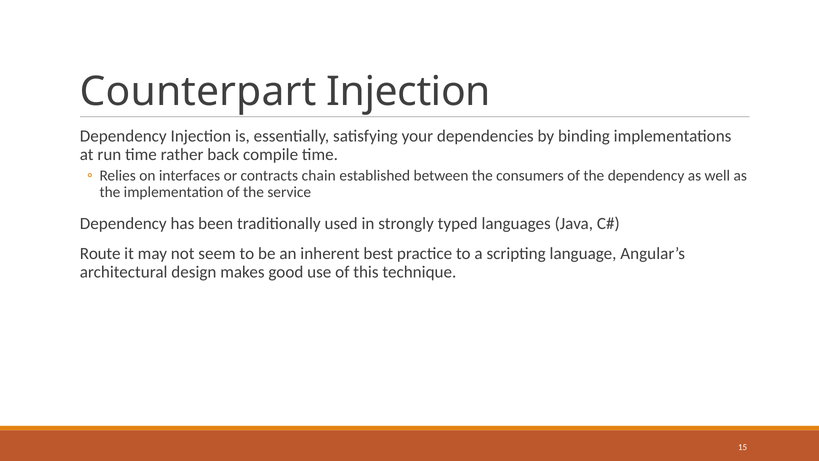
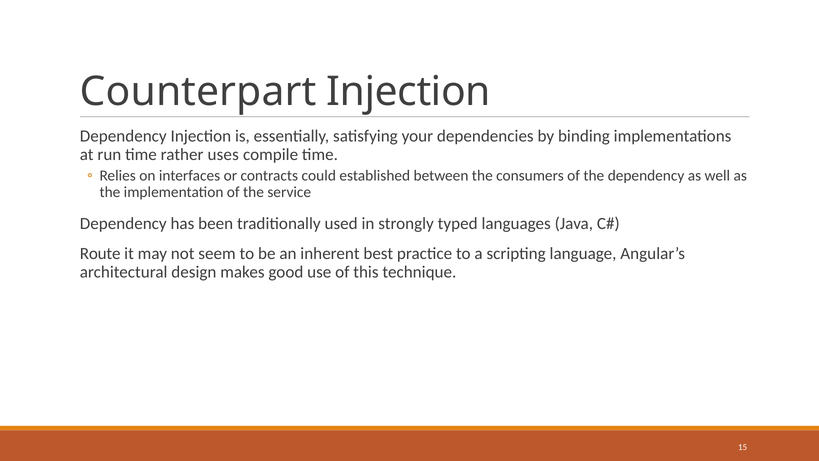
back: back -> uses (223, 155)
chain: chain -> could (319, 176)
